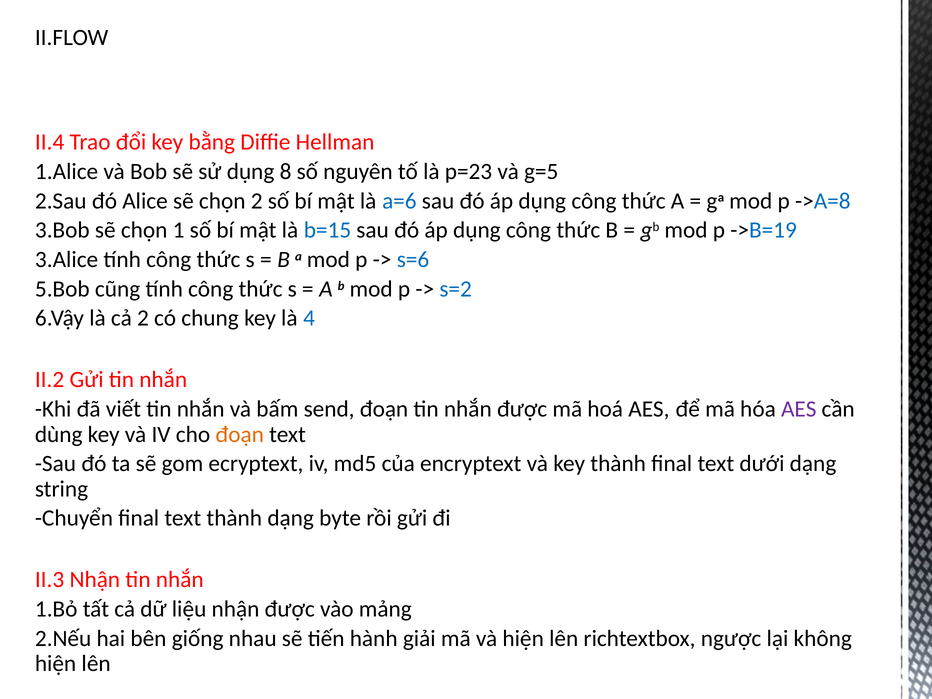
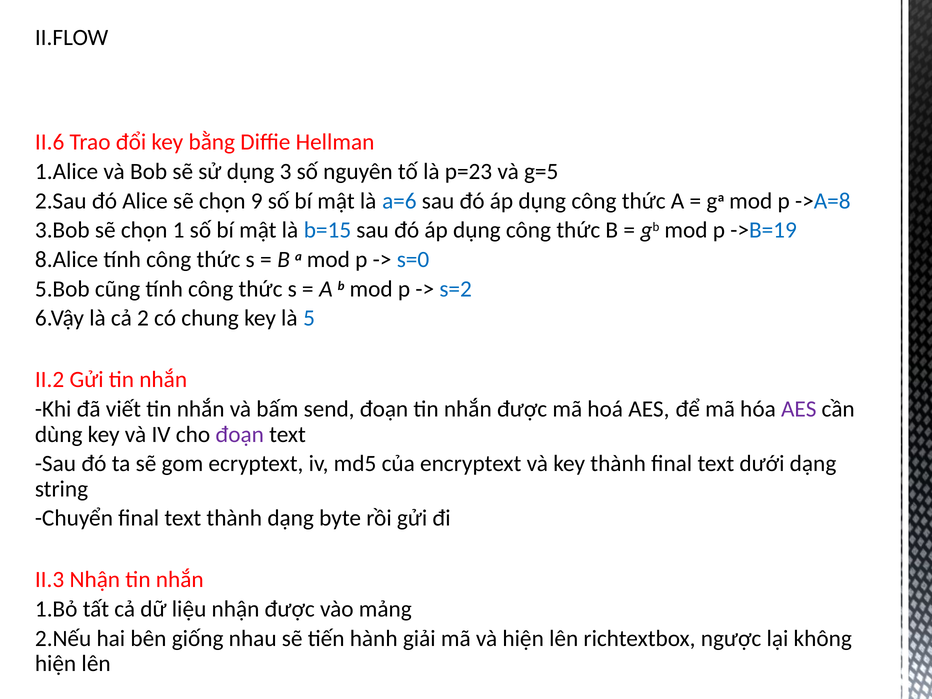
II.4: II.4 -> II.6 (50, 142)
8: 8 -> 3 (286, 172)
chọn 2: 2 -> 9 (257, 201)
3.Alice: 3.Alice -> 8.Alice (67, 260)
s=6: s=6 -> s=0 (413, 260)
4: 4 -> 5 (309, 318)
đoạn colour: orange -> purple (240, 434)
